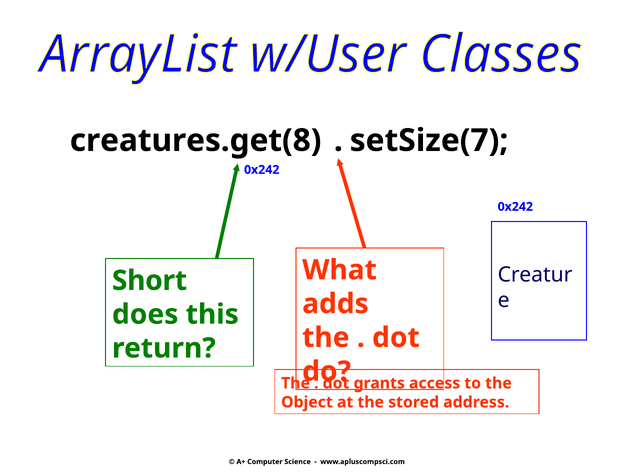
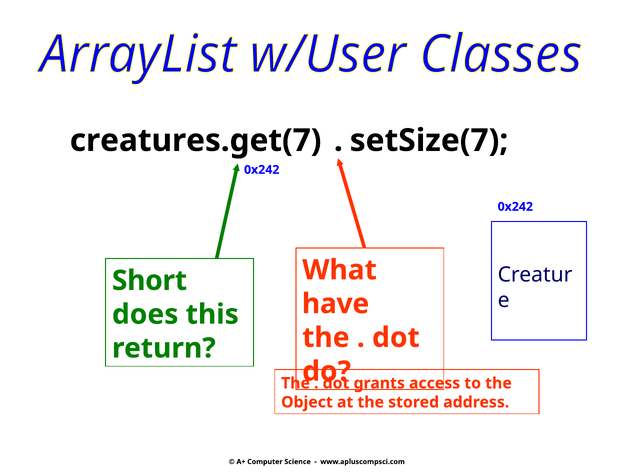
creatures.get(8: creatures.get(8 -> creatures.get(7 (196, 141)
adds: adds -> have (336, 304)
